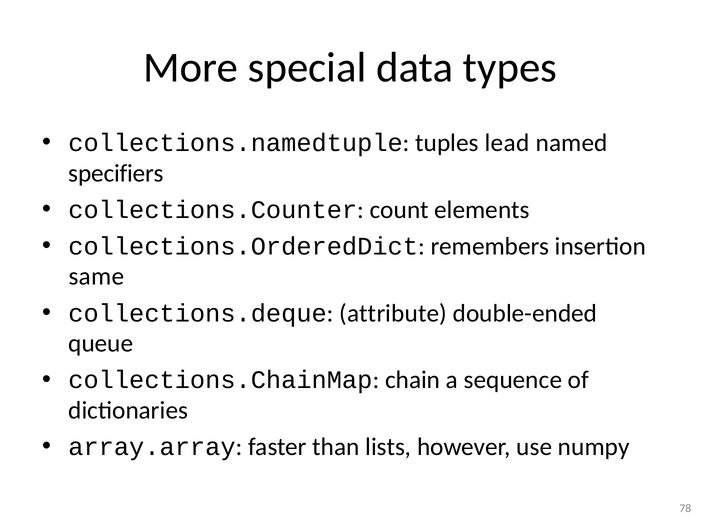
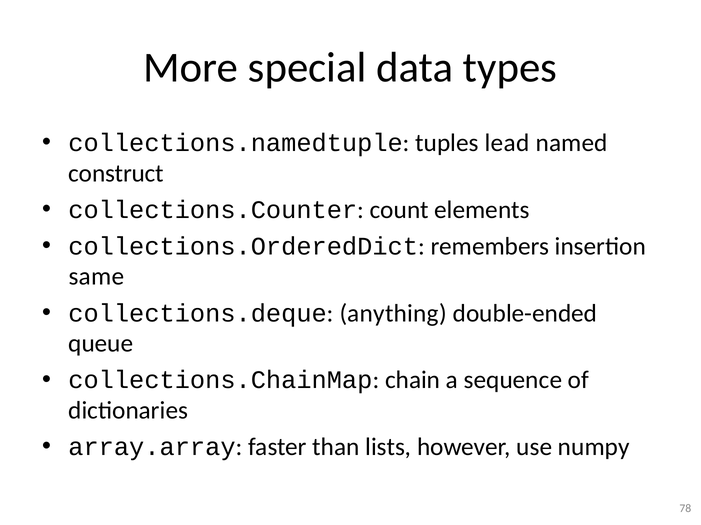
specifiers: specifiers -> construct (116, 173)
attribute: attribute -> anything (393, 314)
